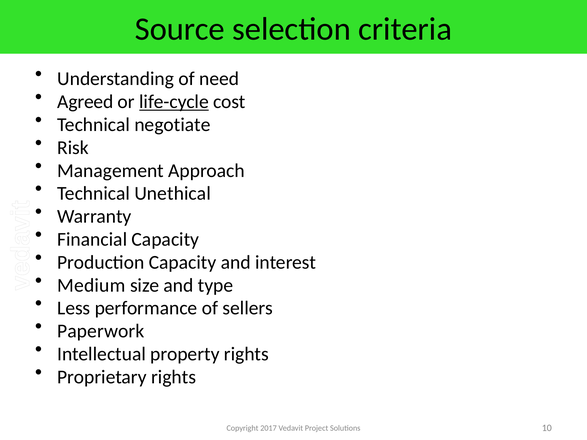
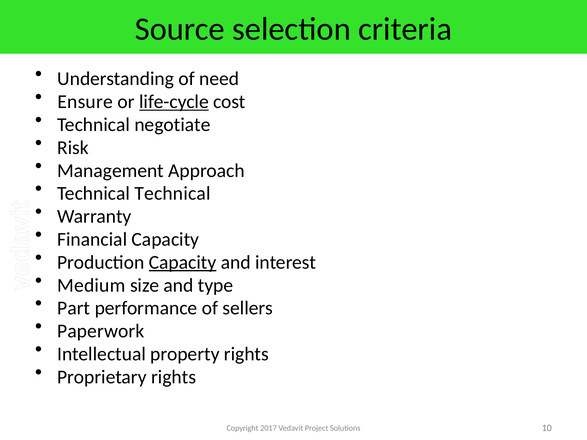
Agreed: Agreed -> Ensure (85, 102)
Technical Unethical: Unethical -> Technical (173, 194)
Capacity underline: none -> present (183, 262)
Less: Less -> Part (74, 308)
